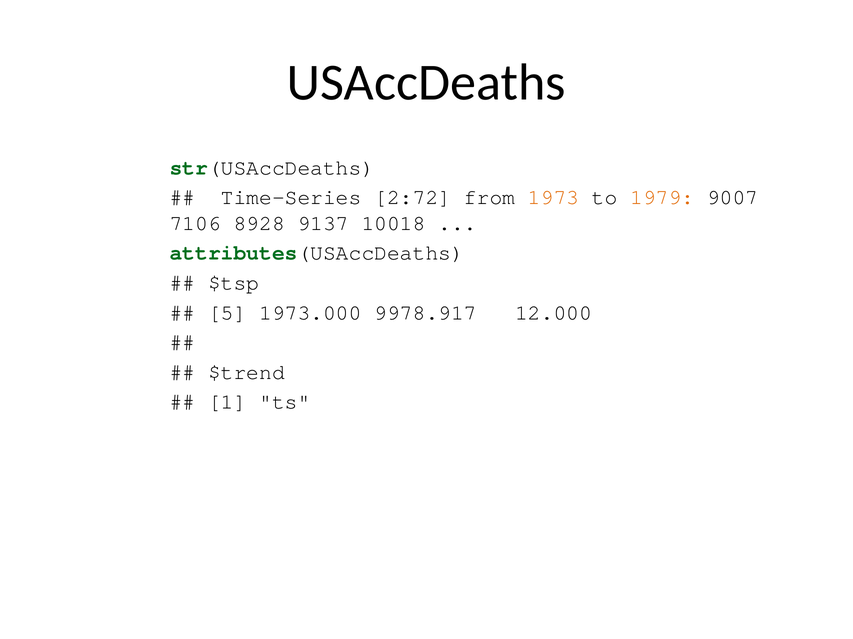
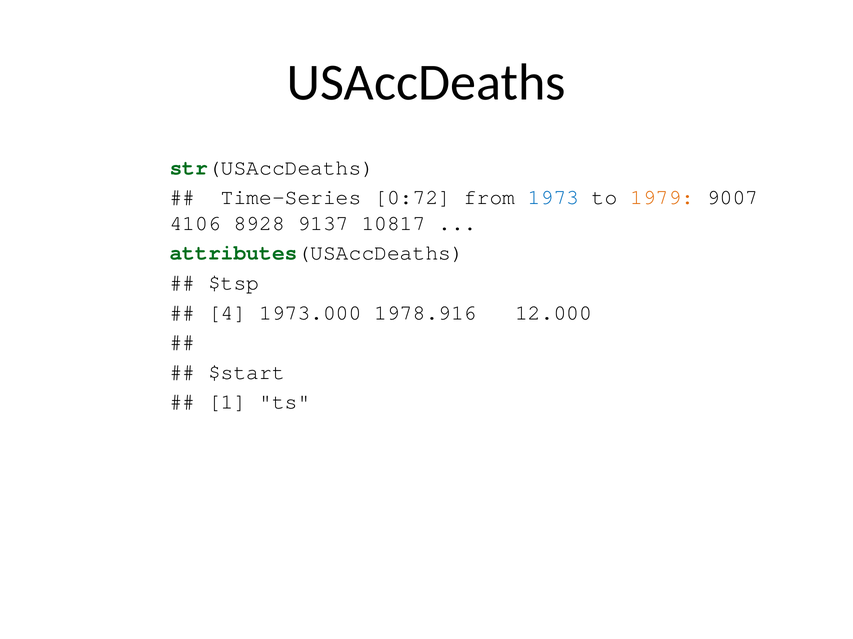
2:72: 2:72 -> 0:72 (413, 198)
1973 colour: orange -> blue (554, 198)
7106: 7106 -> 4106 (195, 223)
10018: 10018 -> 10817 (394, 223)
5: 5 -> 4 (227, 313)
9978.917: 9978.917 -> 1978.916 (426, 313)
$trend: $trend -> $start (246, 373)
